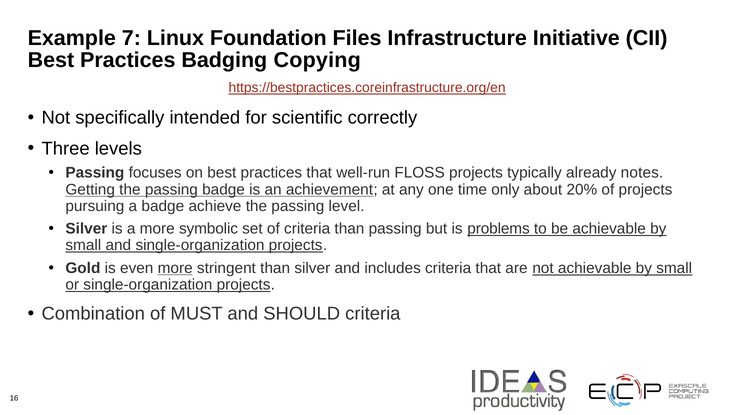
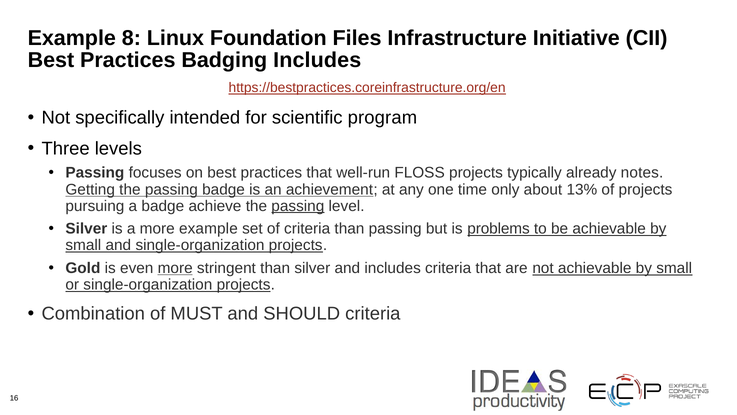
7: 7 -> 8 (131, 38)
Badging Copying: Copying -> Includes (317, 60)
correctly: correctly -> program (382, 118)
20%: 20% -> 13% (582, 189)
passing underline: none -> present (298, 206)
more symbolic: symbolic -> example (208, 229)
